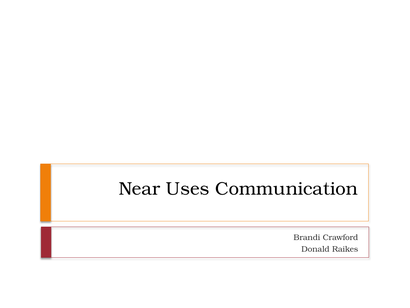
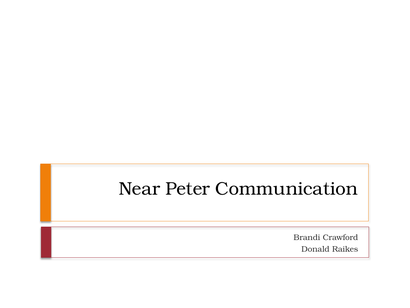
Uses: Uses -> Peter (188, 188)
